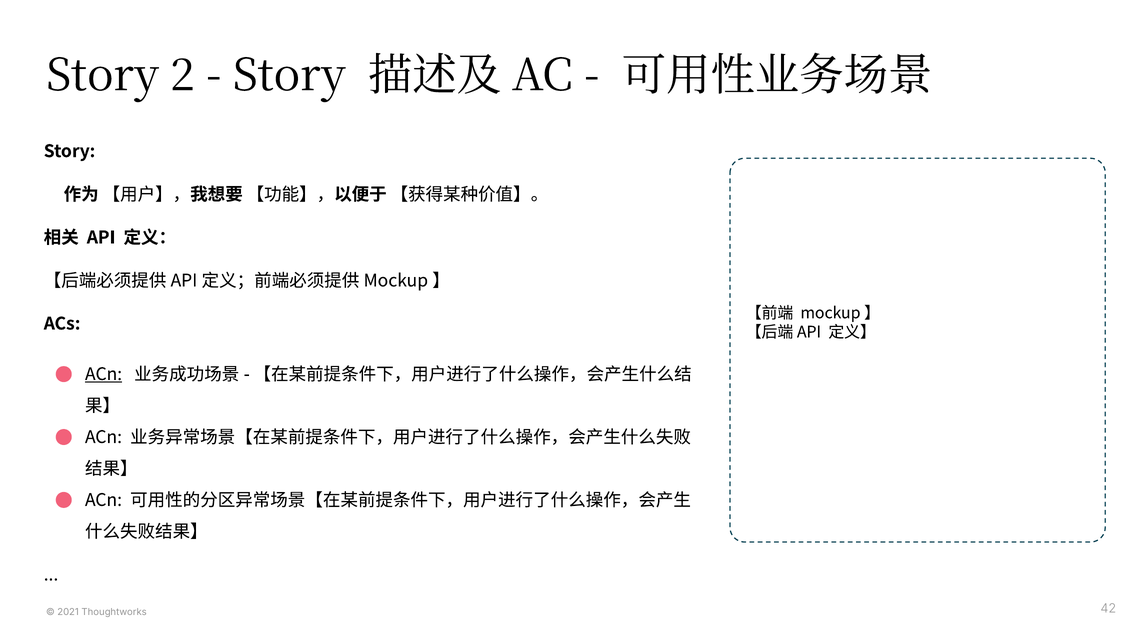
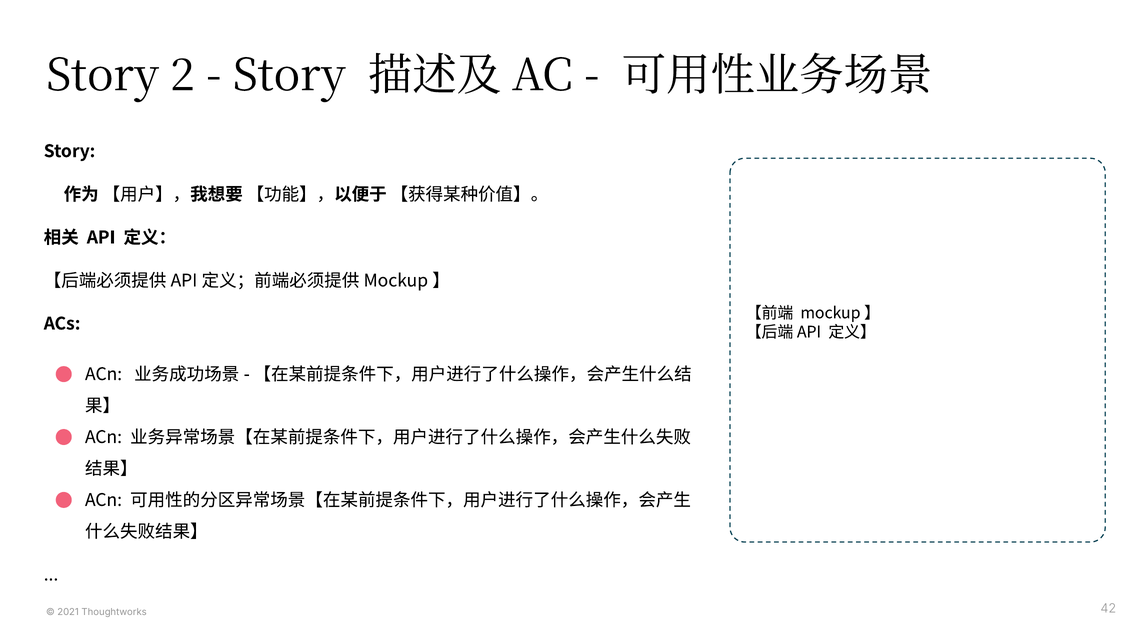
ACn underline: present -> none (104, 374)
